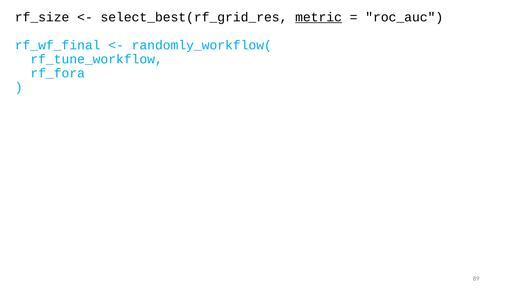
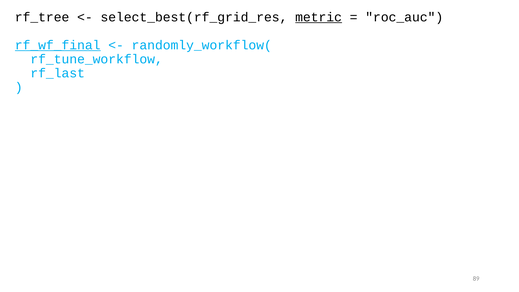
rf_size: rf_size -> rf_tree (42, 17)
rf_wf_final underline: none -> present (58, 45)
rf_fora: rf_fora -> rf_last (58, 73)
